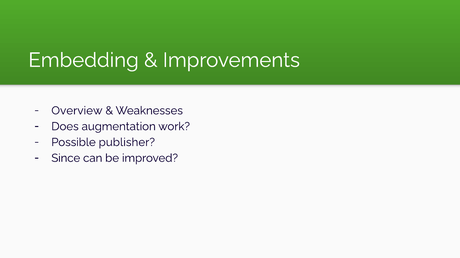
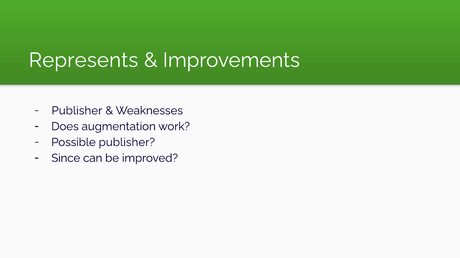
Embedding: Embedding -> Represents (83, 60)
Overview: Overview -> Publisher (77, 111)
